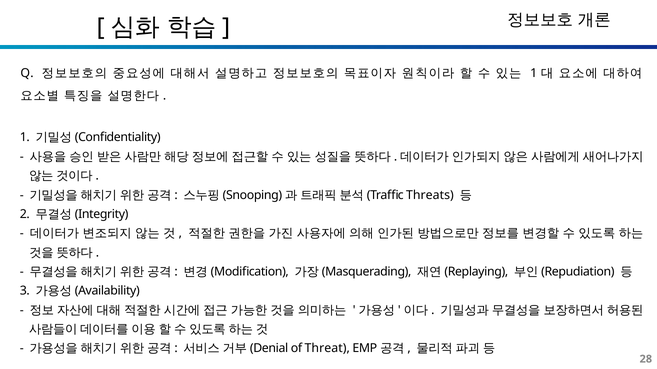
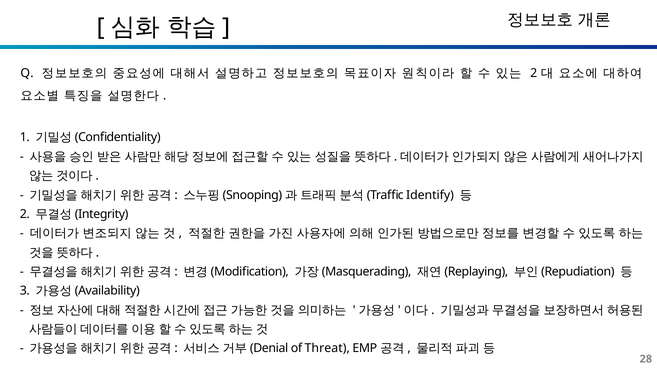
1: 1 -> 2 (534, 73)
Threats: Threats -> Identify (430, 195)
